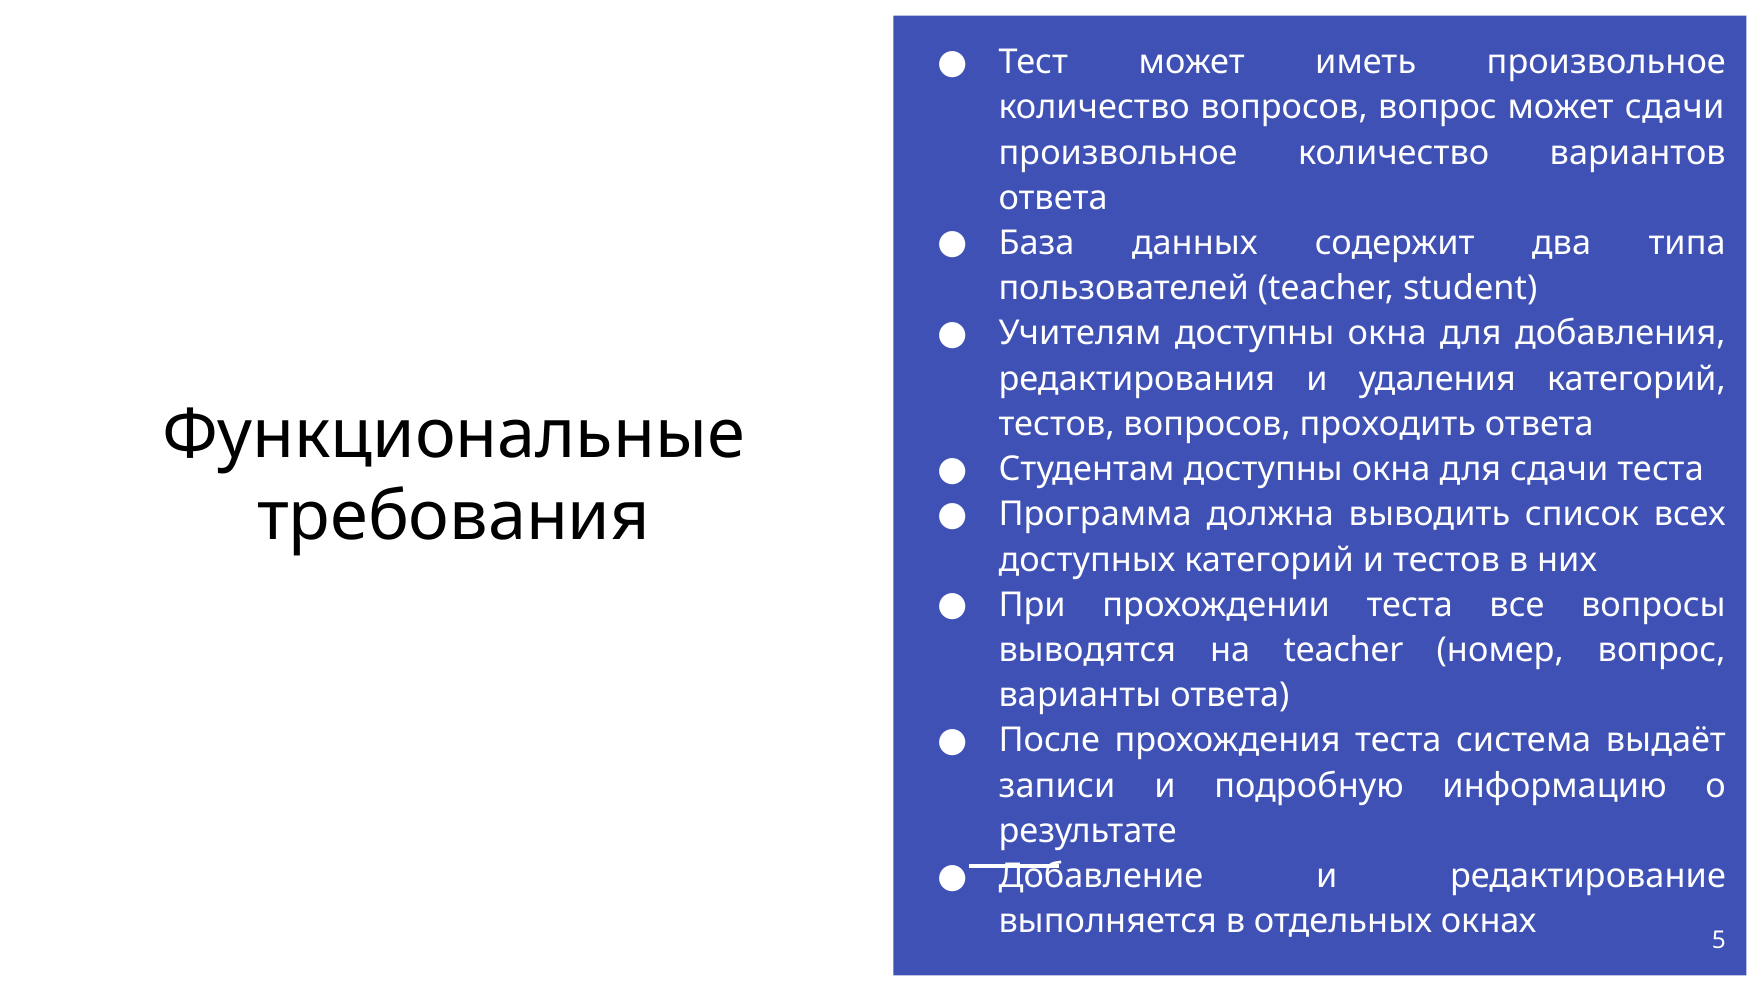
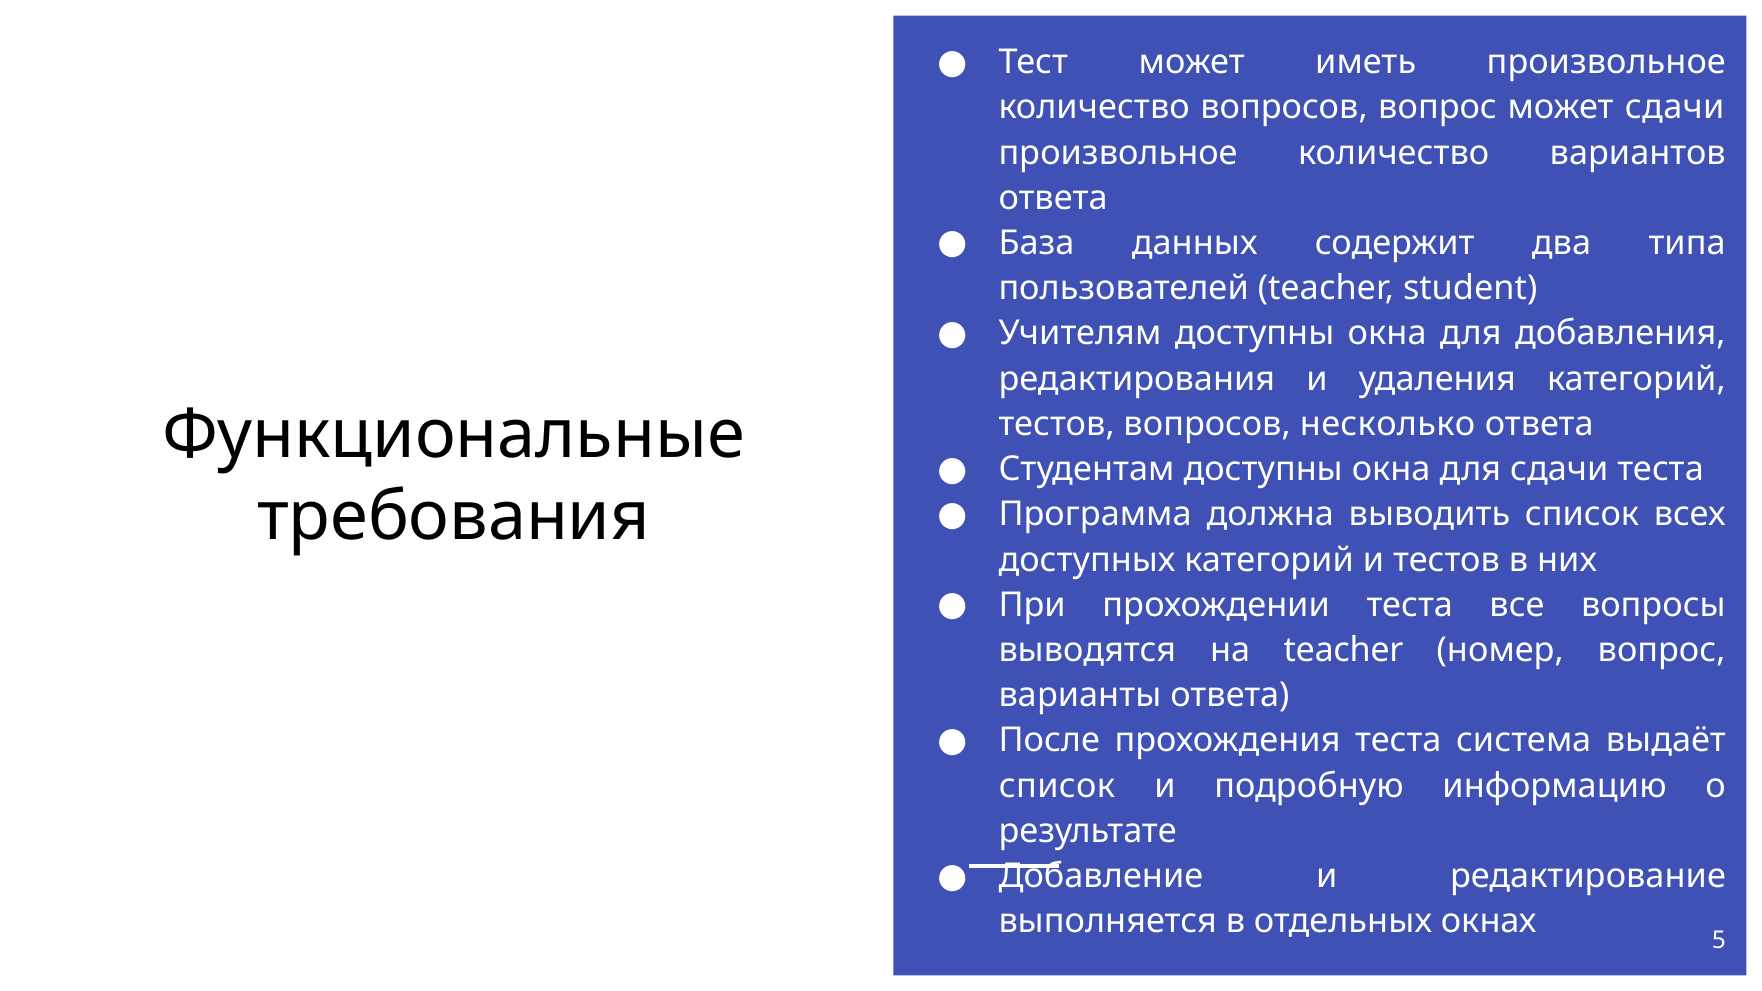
проходить: проходить -> несколько (1388, 424)
записи: записи -> список (1057, 786)
